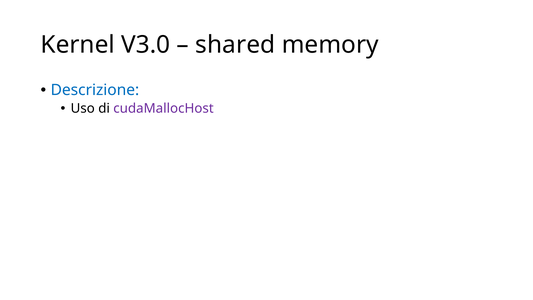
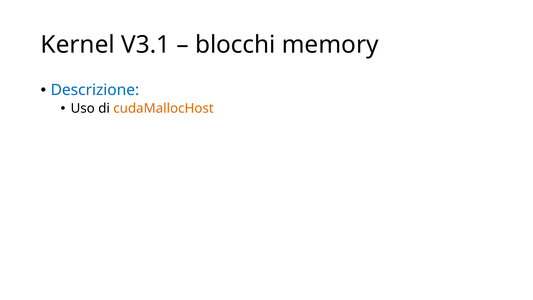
V3.0: V3.0 -> V3.1 (146, 45)
shared: shared -> blocchi (235, 45)
cudaMallocHost colour: purple -> orange (163, 108)
